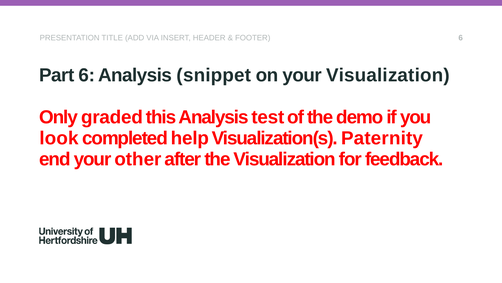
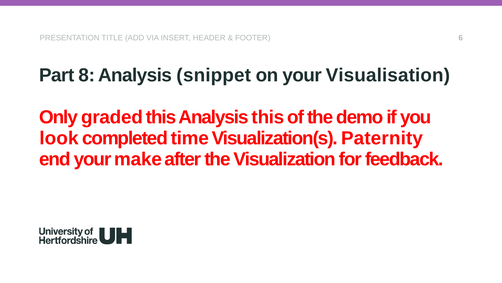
Part 6: 6 -> 8 (87, 75)
your Visualization: Visualization -> Visualisation (388, 75)
Analysis test: test -> this (268, 117)
help: help -> time (190, 138)
other: other -> make (138, 159)
